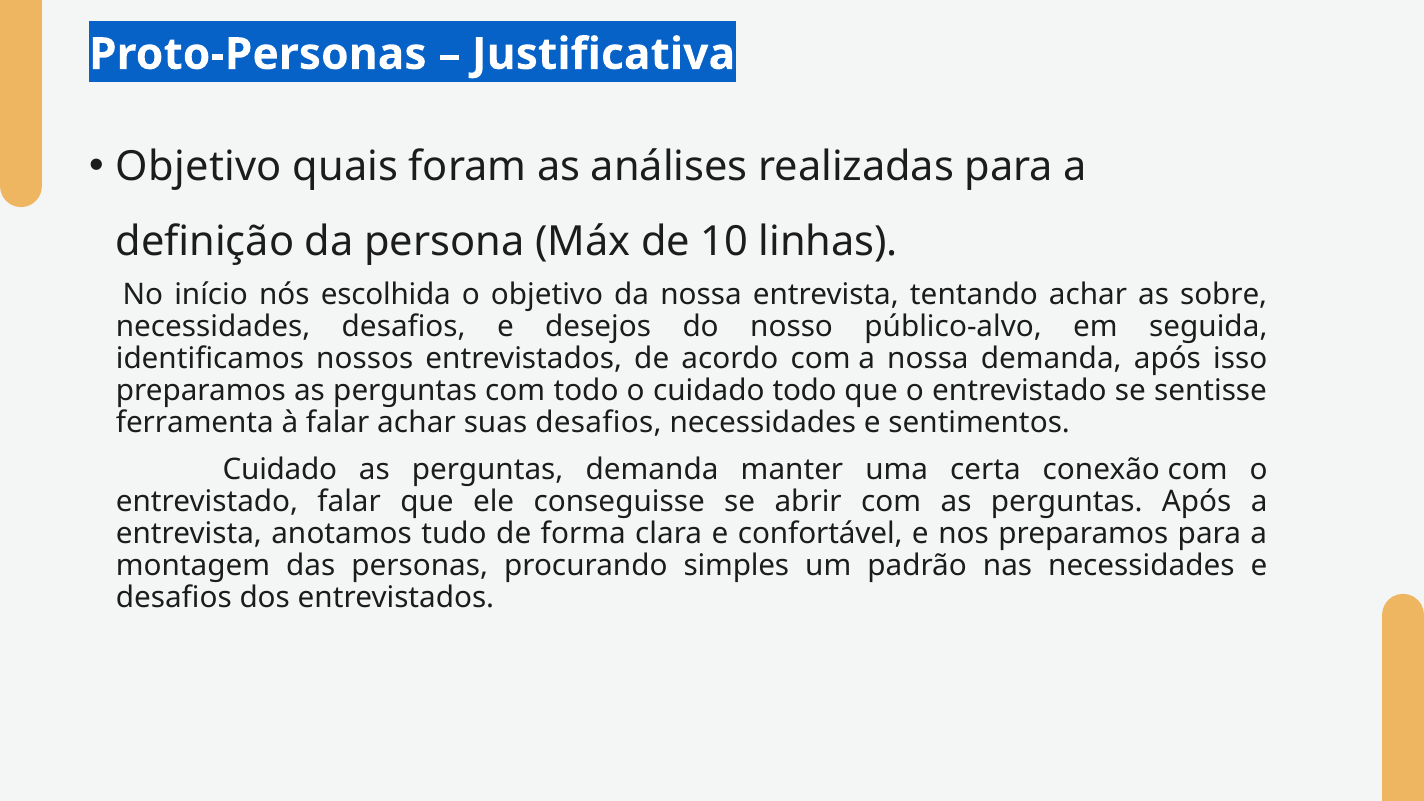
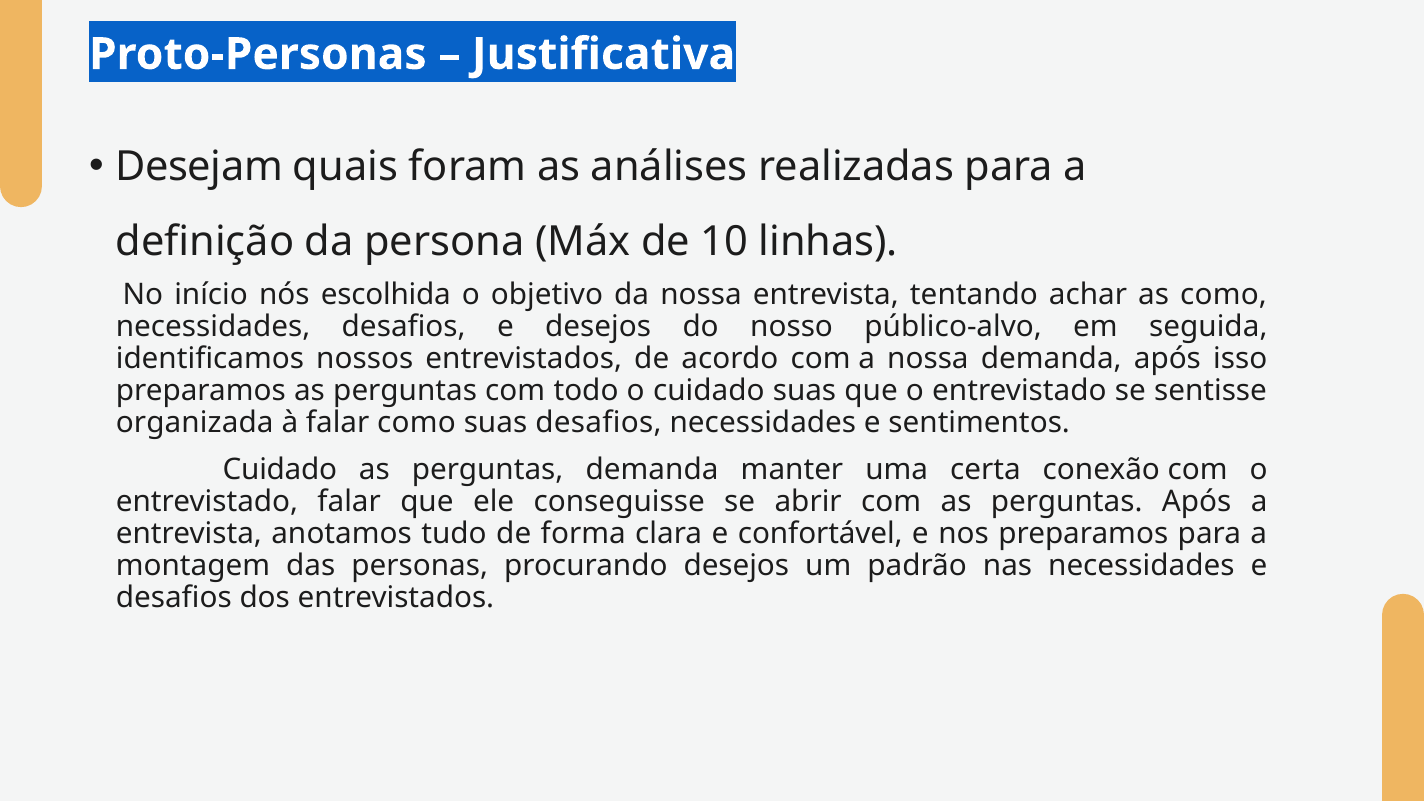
Objetivo: Objetivo -> Desejam (199, 167)
as sobre: sobre -> como (1224, 294)
cuidado todo: todo -> suas (805, 391)
ferramenta: ferramenta -> organizada (195, 423)
falar achar: achar -> como (416, 423)
procurando simples: simples -> desejos (736, 566)
